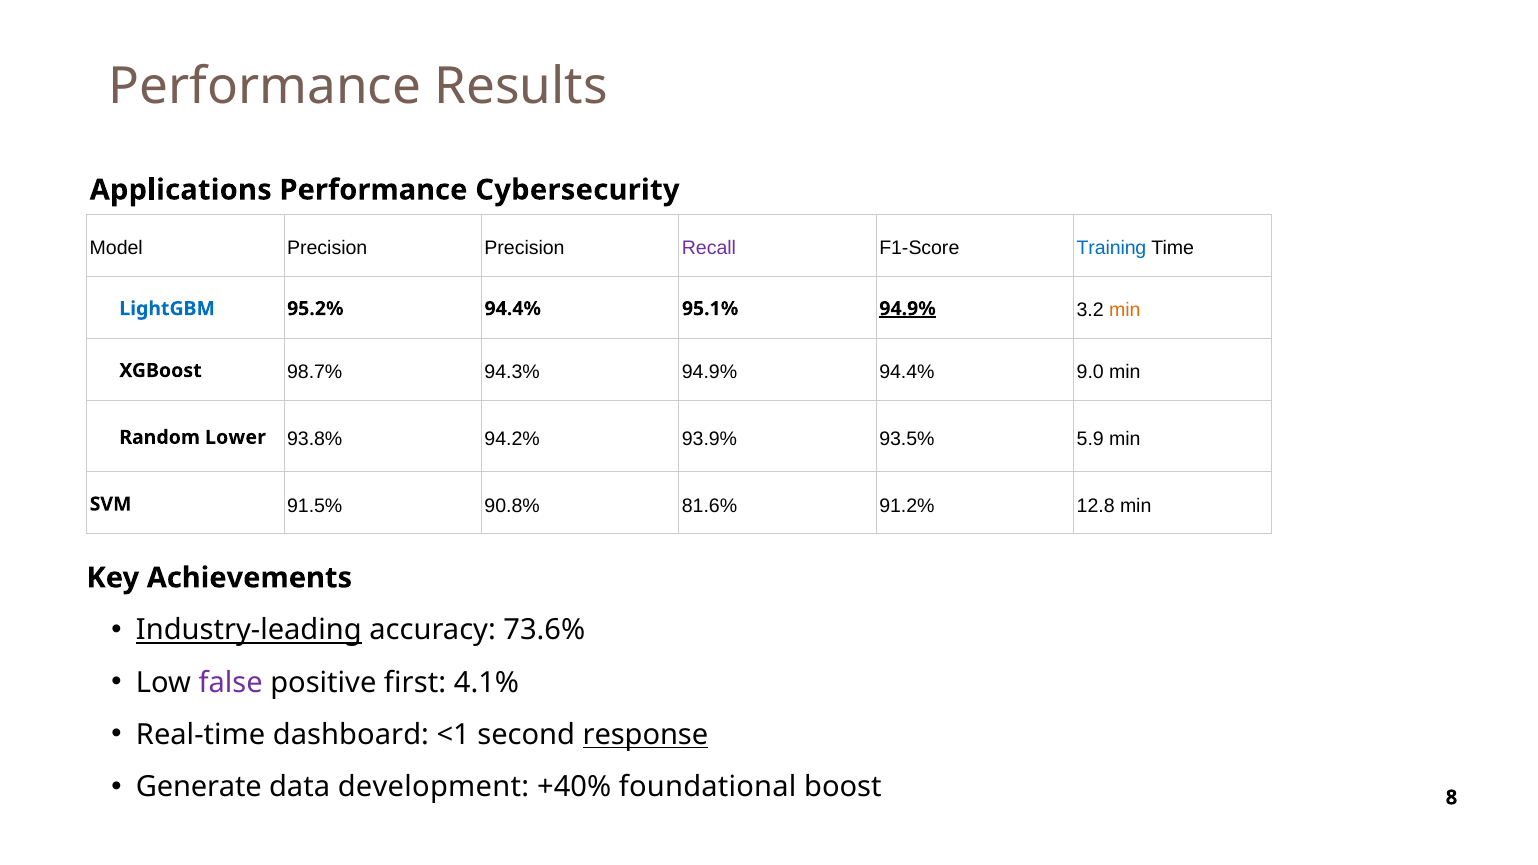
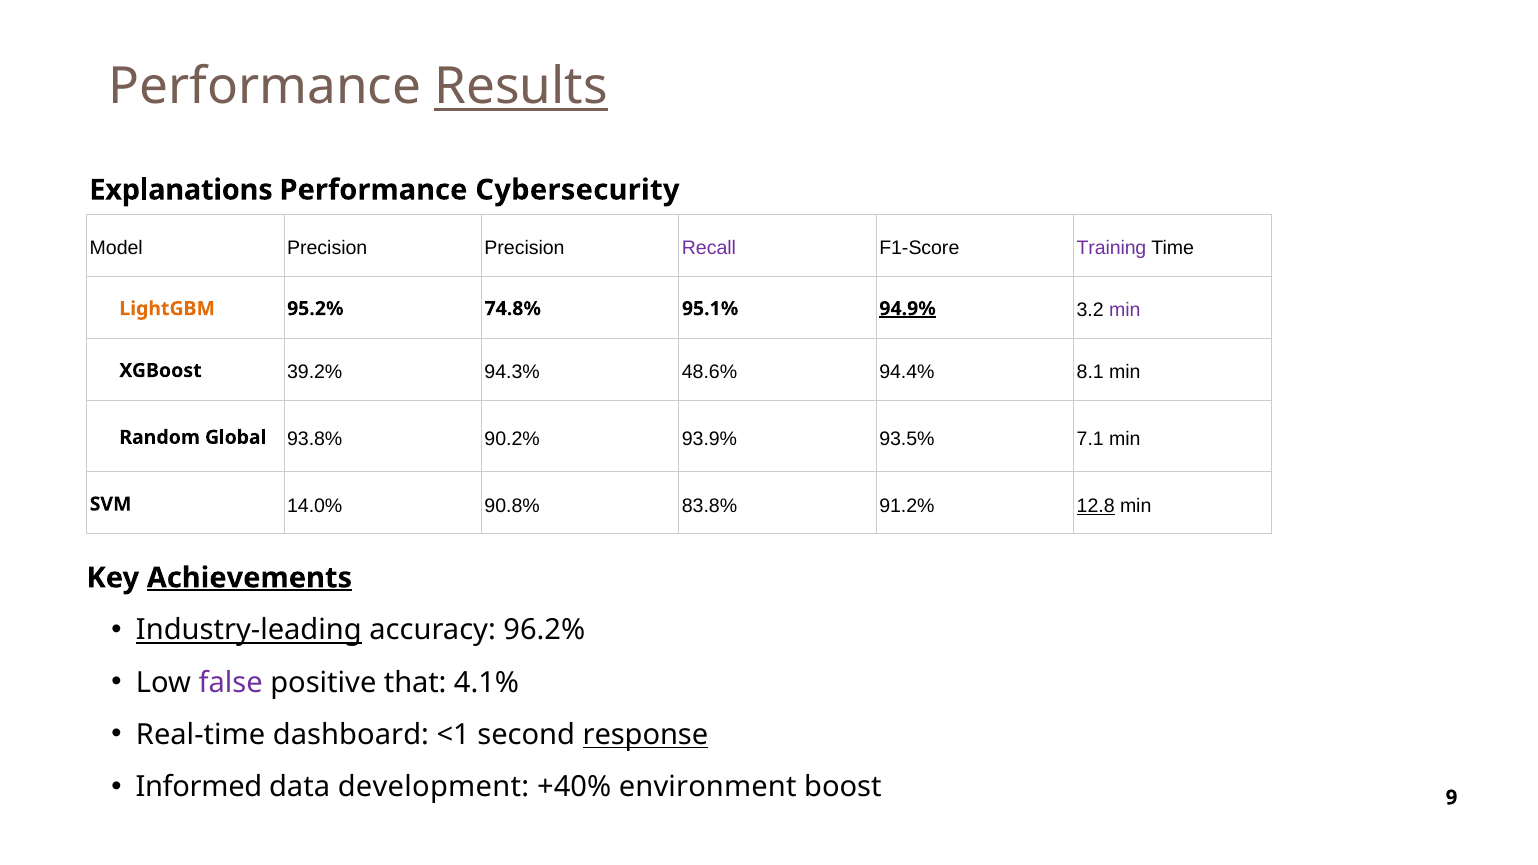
Results underline: none -> present (521, 87)
Applications: Applications -> Explanations (181, 190)
Training colour: blue -> purple (1112, 248)
LightGBM colour: blue -> orange (167, 309)
95.2% 94.4%: 94.4% -> 74.8% (513, 309)
min colour: orange -> purple (1125, 310)
98.7%: 98.7% -> 39.2% (315, 372)
94.3% 94.9%: 94.9% -> 48.6% (710, 372)
9.0: 9.0 -> 8.1 (1090, 372)
Lower: Lower -> Global (236, 437)
94.2%: 94.2% -> 90.2% (512, 439)
5.9: 5.9 -> 7.1 (1090, 439)
91.5%: 91.5% -> 14.0% (315, 506)
81.6%: 81.6% -> 83.8% (710, 506)
12.8 underline: none -> present (1096, 506)
Achievements underline: none -> present (249, 578)
73.6%: 73.6% -> 96.2% (544, 630)
first: first -> that (415, 683)
Generate: Generate -> Informed (199, 787)
foundational: foundational -> environment (708, 787)
8: 8 -> 9 (1451, 798)
